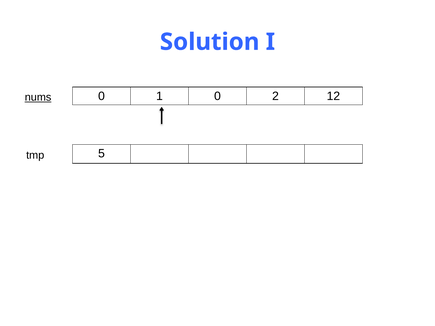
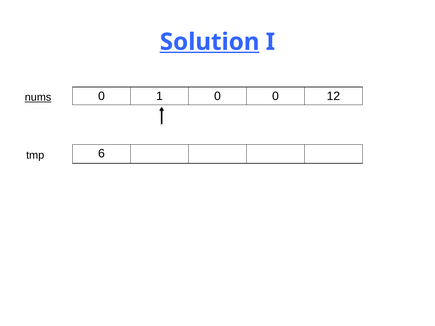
Solution underline: none -> present (210, 42)
0 2: 2 -> 0 (275, 96)
5: 5 -> 6 (102, 154)
